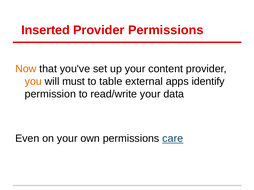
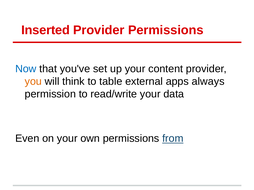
Now colour: orange -> blue (26, 69)
must: must -> think (74, 82)
identify: identify -> always (208, 82)
care: care -> from (173, 139)
